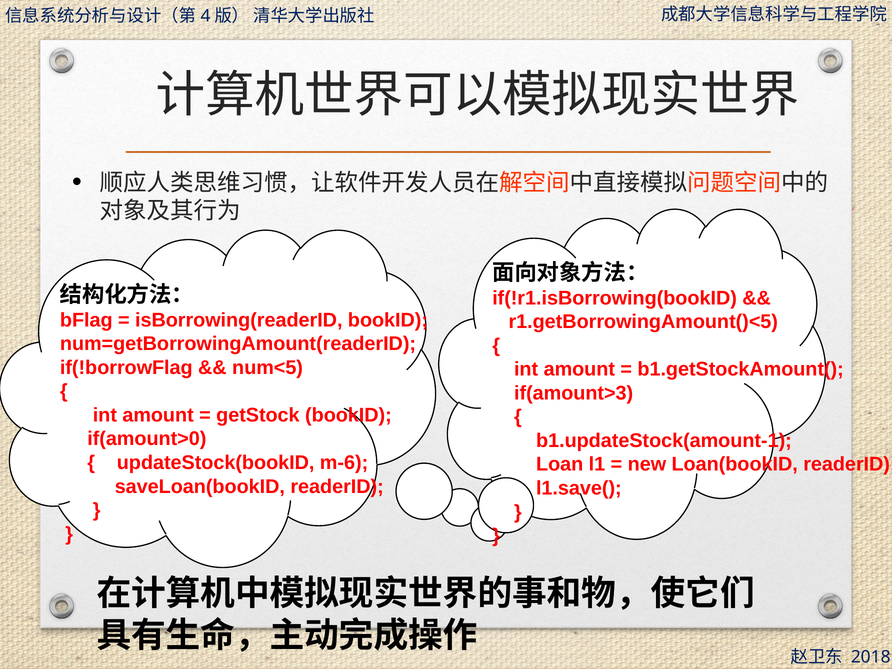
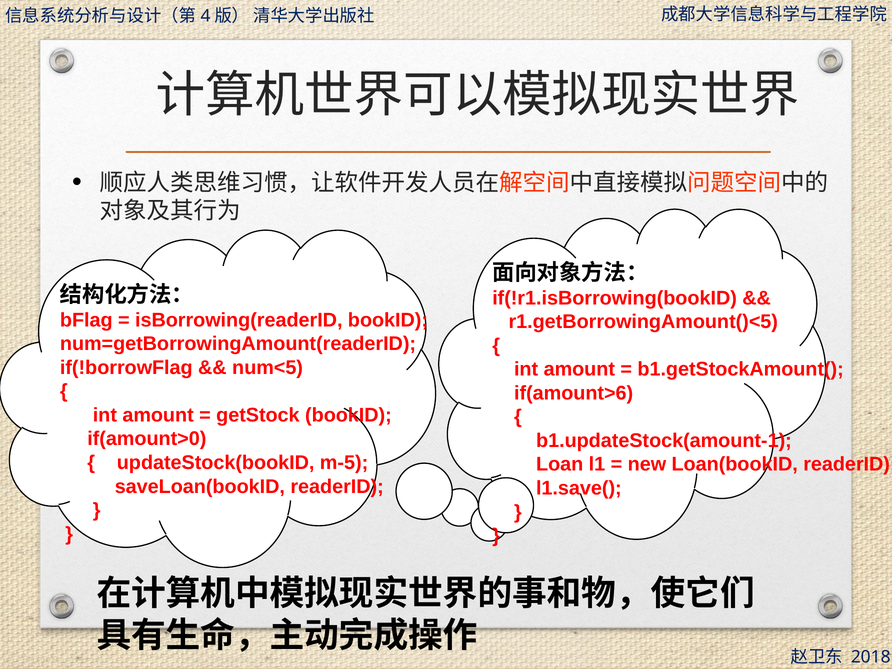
if(amount>3: if(amount>3 -> if(amount>6 (574, 393)
m-6: m-6 -> m-5 (344, 463)
